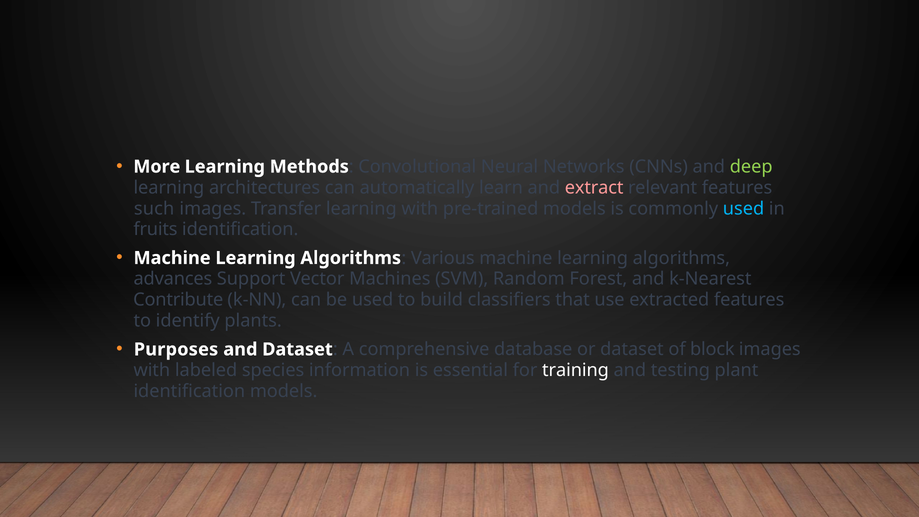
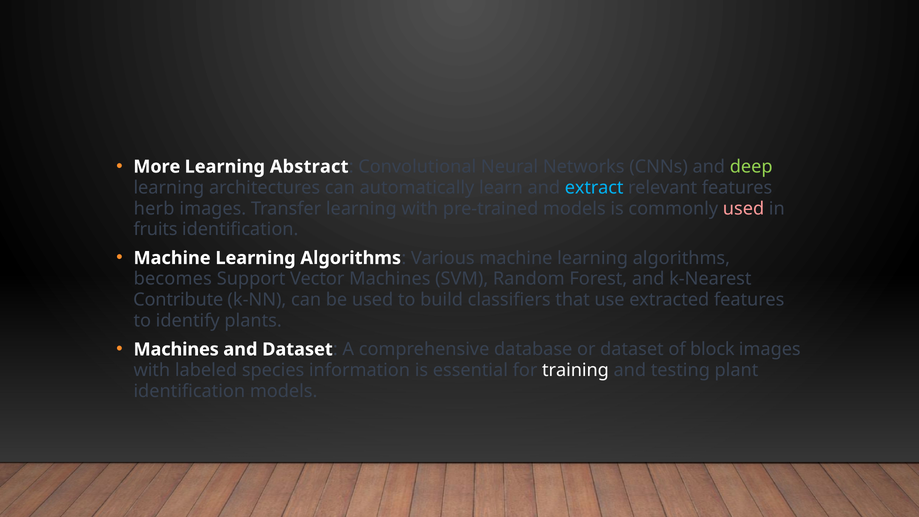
Methods: Methods -> Abstract (309, 167)
extract colour: pink -> light blue (594, 188)
such: such -> herb (154, 209)
used colour: light blue -> pink (744, 209)
advances: advances -> becomes (173, 279)
Purposes: Purposes -> Machines (176, 349)
